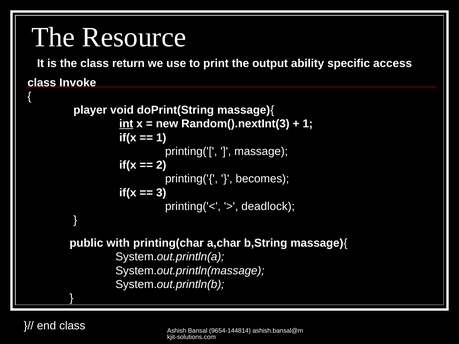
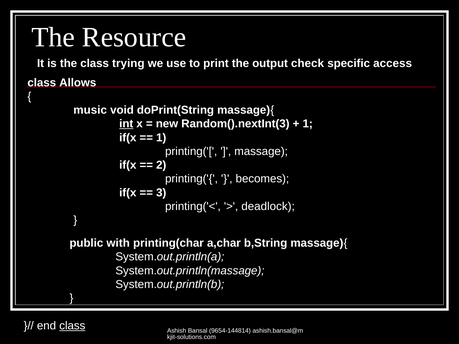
return: return -> trying (128, 63)
ability: ability -> check (308, 63)
Invoke: Invoke -> Allows (78, 83)
player: player -> music (90, 110)
class underline: none -> present (72, 326)
